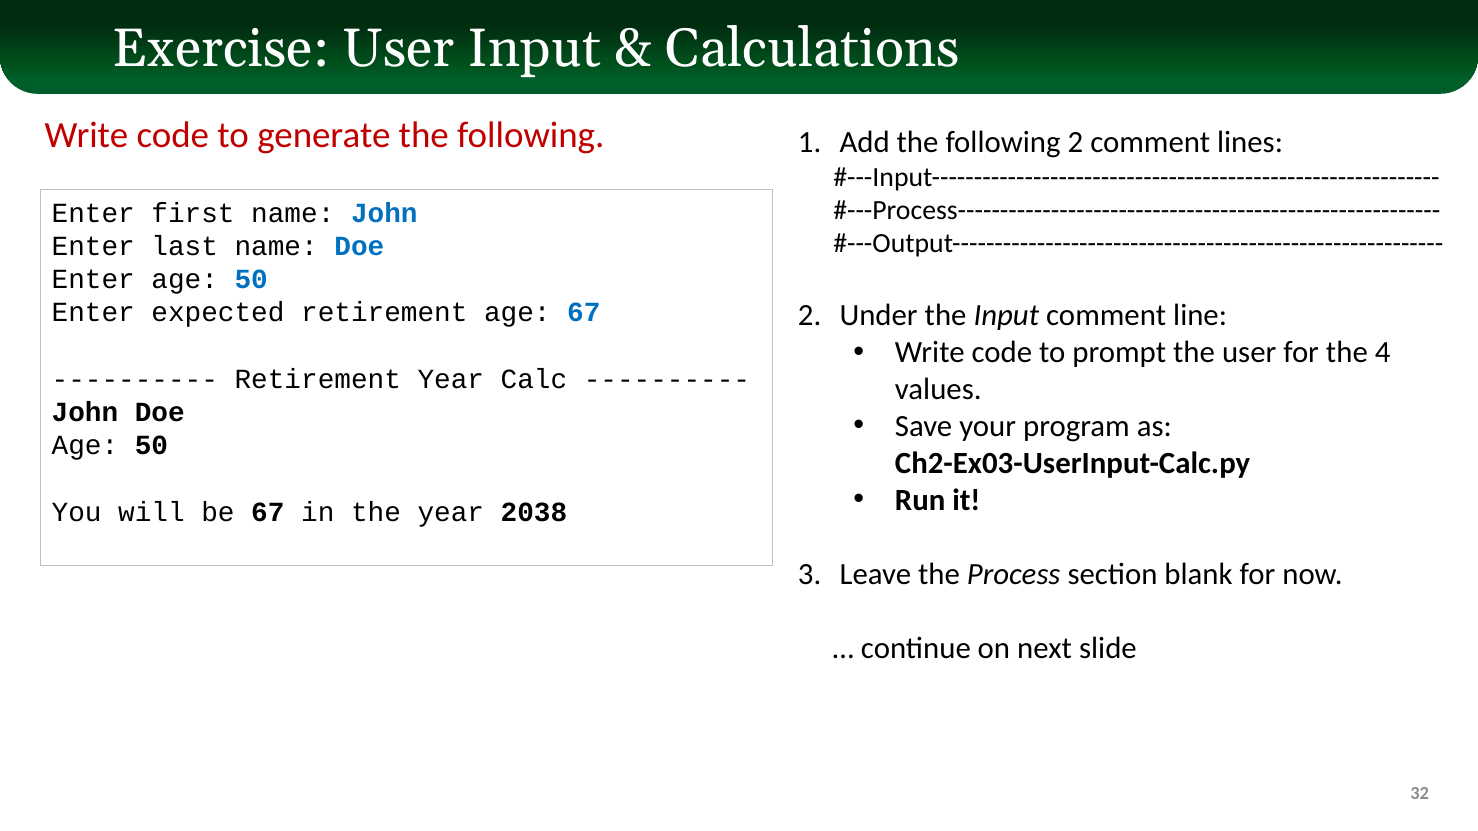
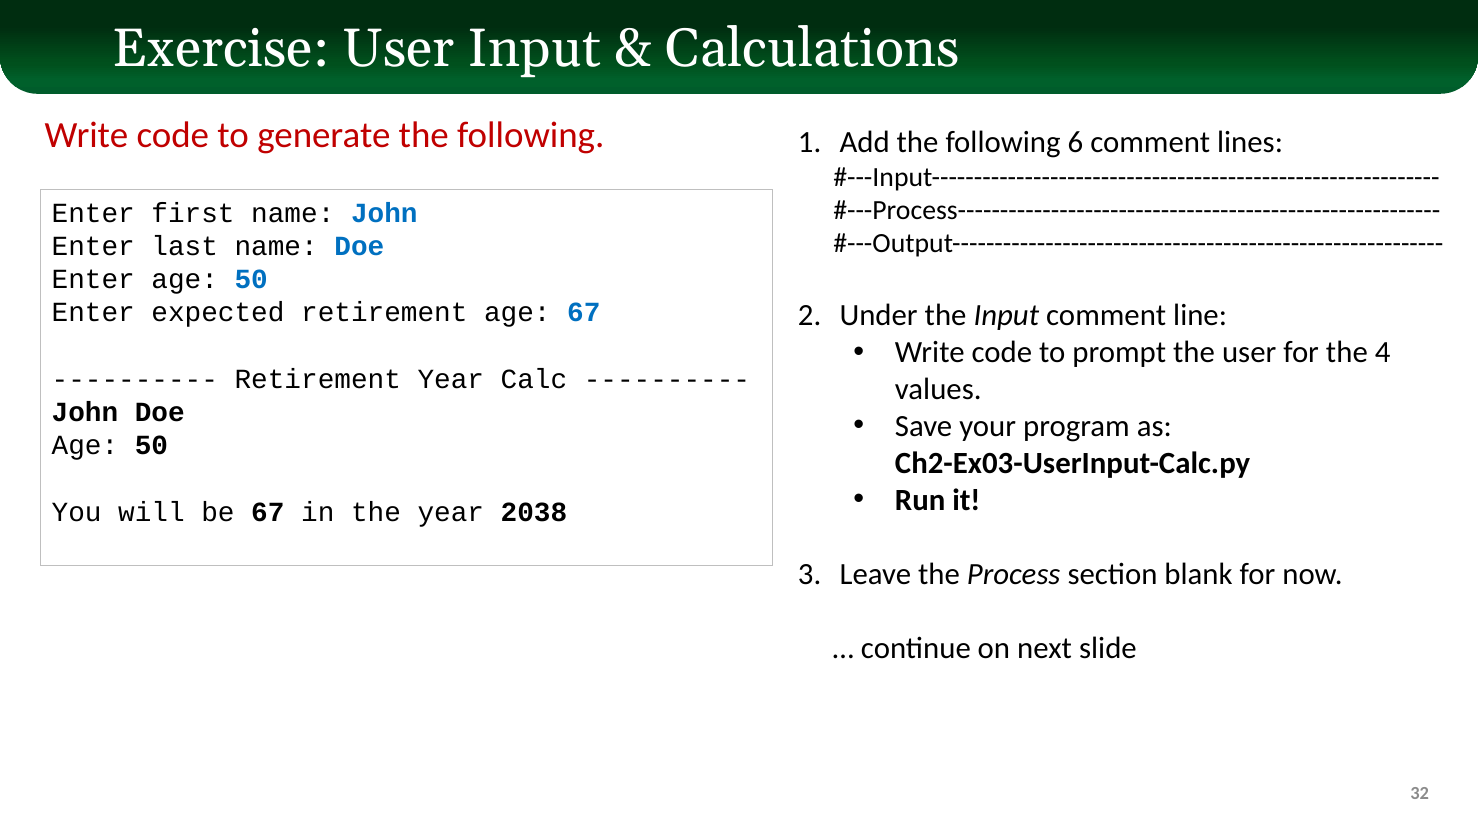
following 2: 2 -> 6 (1075, 142)
